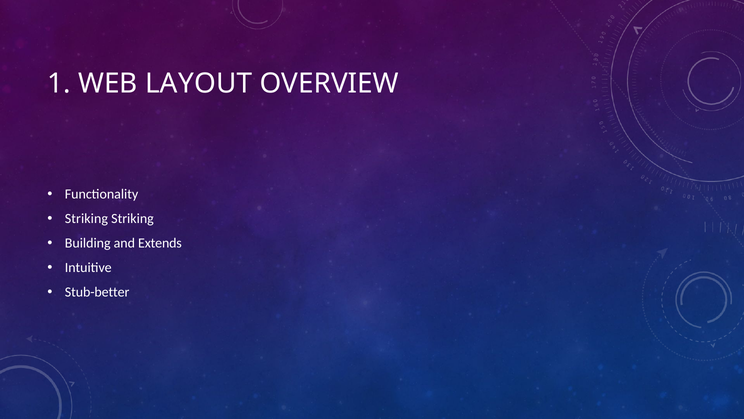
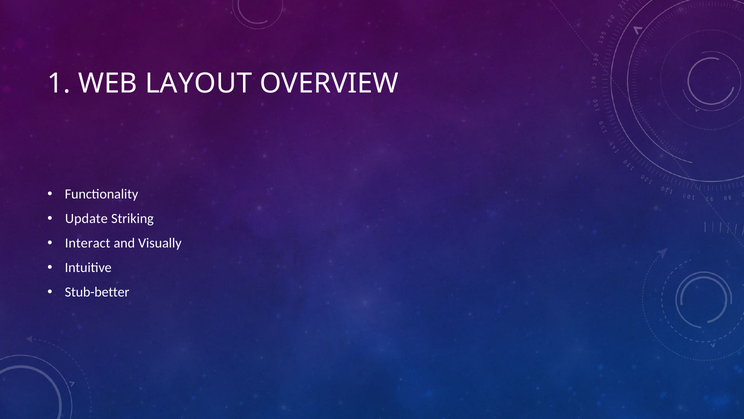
Striking: Striking -> Update (86, 219)
Building: Building -> Interact (88, 243)
Extends: Extends -> Visually (160, 243)
